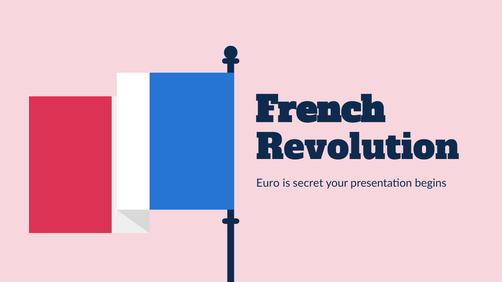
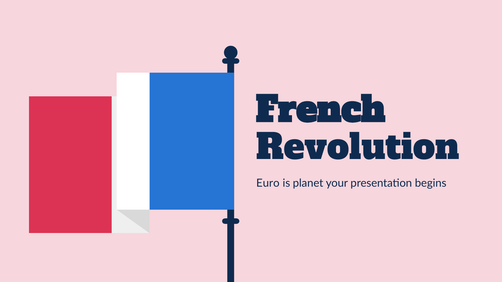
secret: secret -> planet (308, 184)
